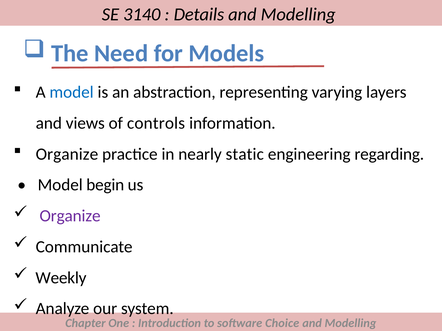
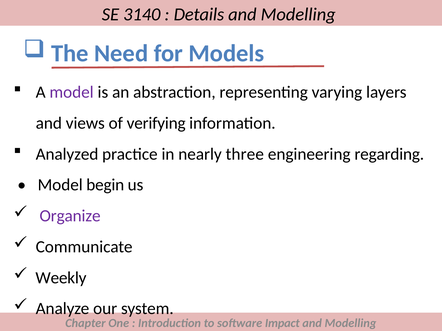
model colour: blue -> purple (72, 92)
controls: controls -> verifying (156, 123)
Organize: Organize -> Analyzed (67, 154)
static: static -> three (245, 154)
Choice: Choice -> Impact (282, 324)
